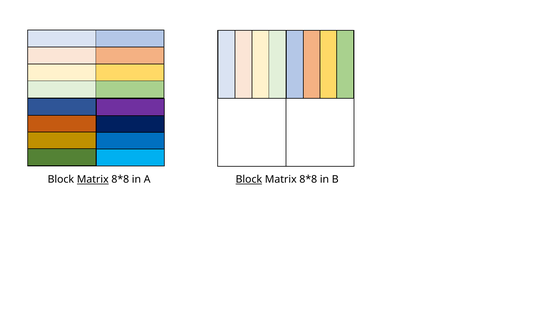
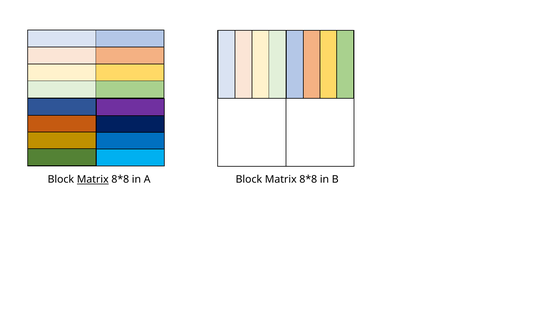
Block underline: present -> none (249, 179)
